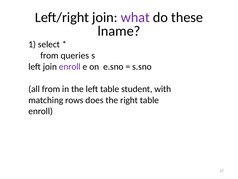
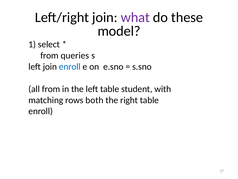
lname: lname -> model (119, 31)
enroll colour: purple -> blue (70, 66)
does: does -> both (94, 100)
